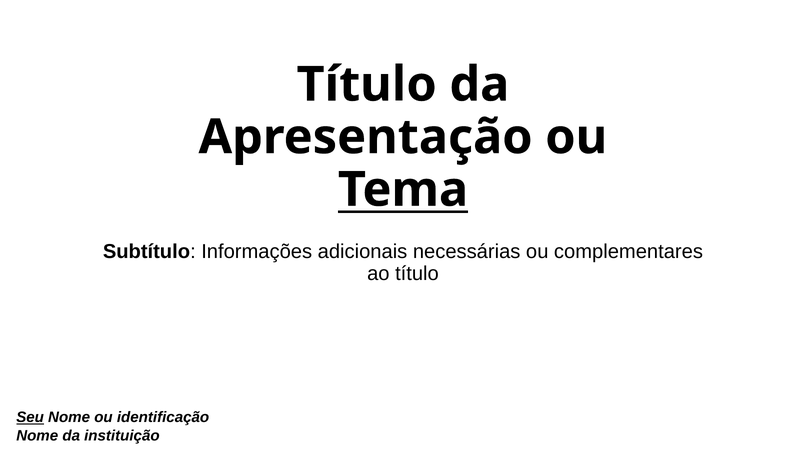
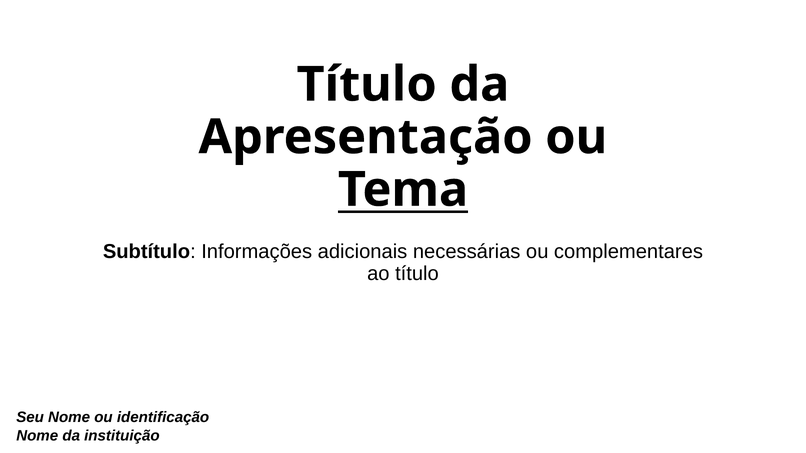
Seu underline: present -> none (30, 418)
